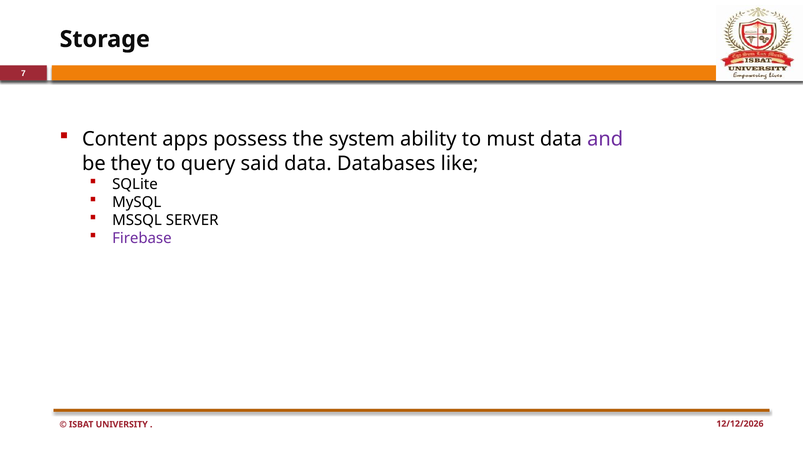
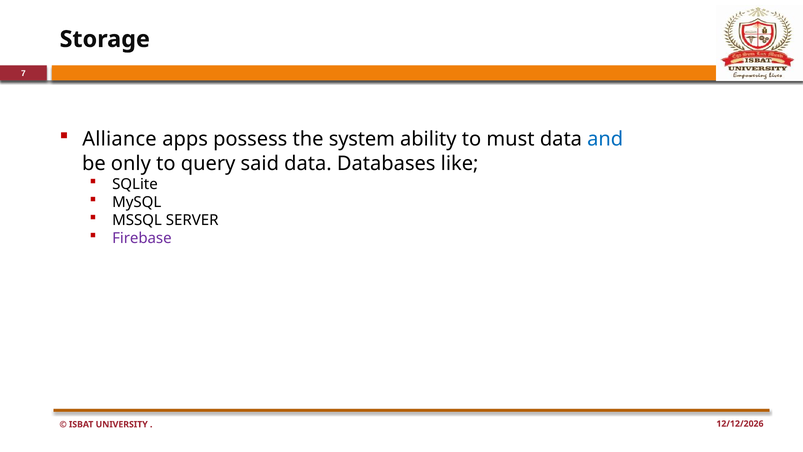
Content: Content -> Alliance (119, 139)
and colour: purple -> blue (605, 139)
they: they -> only (131, 163)
